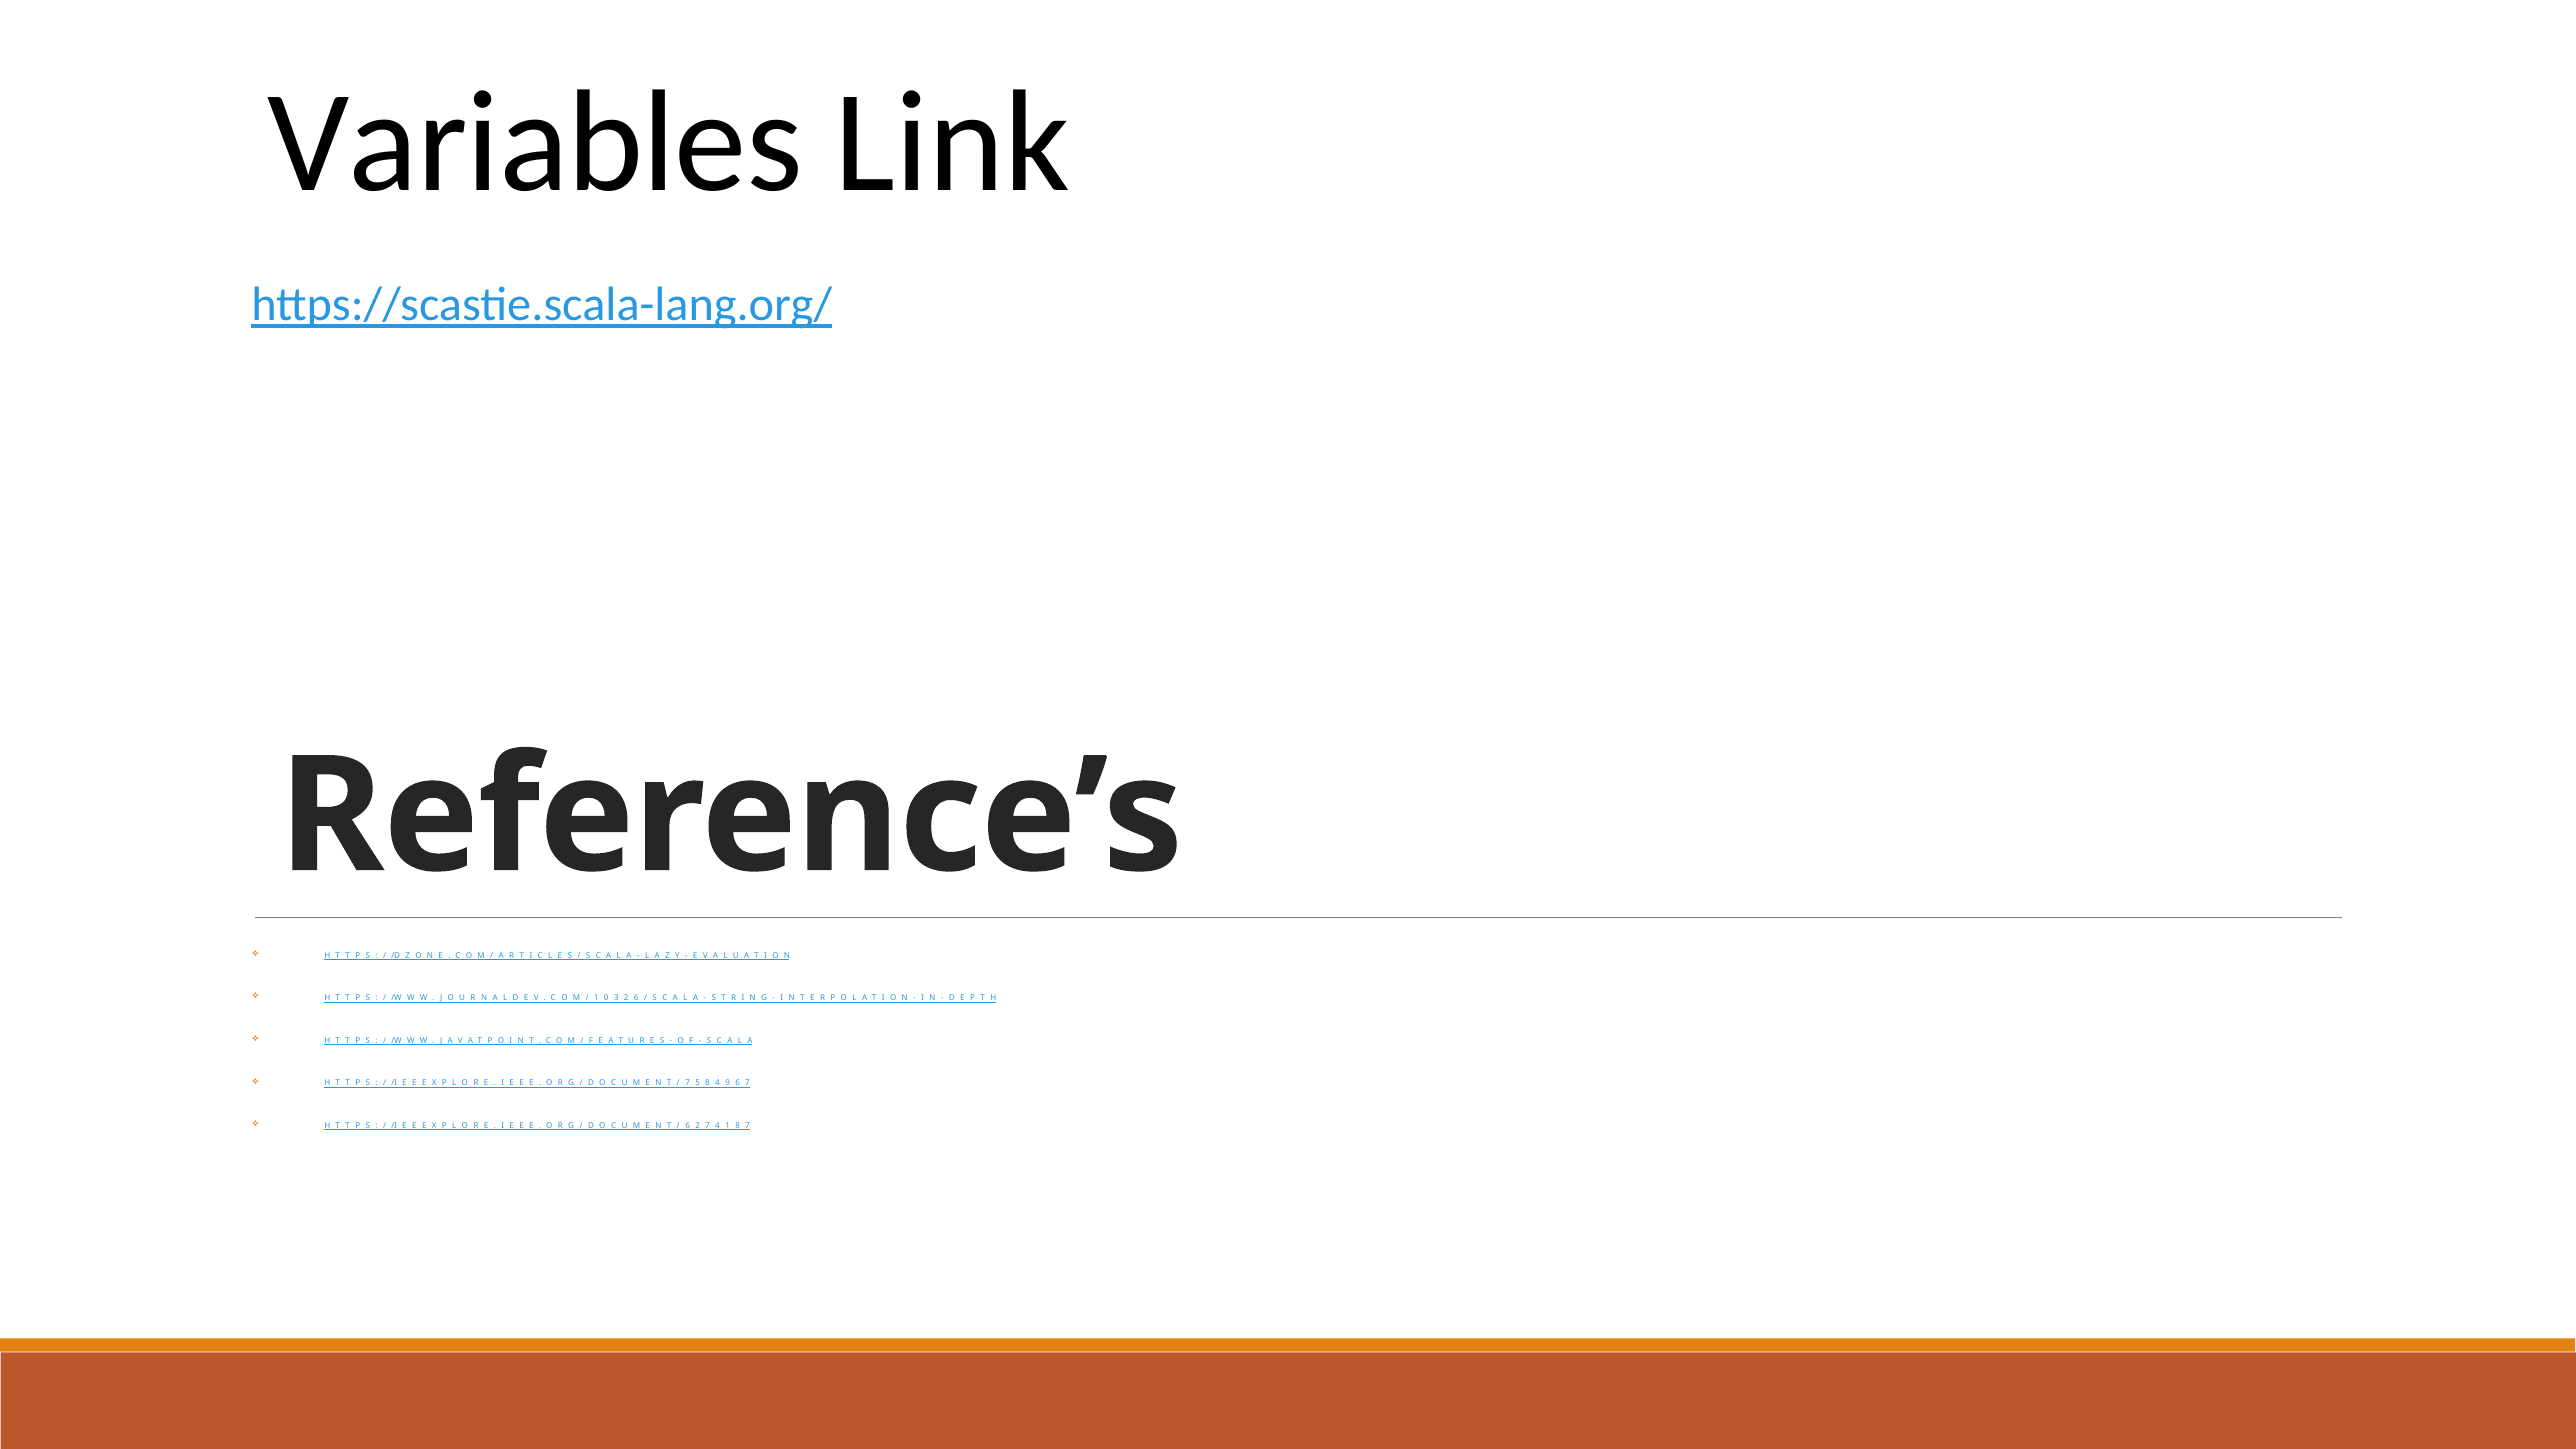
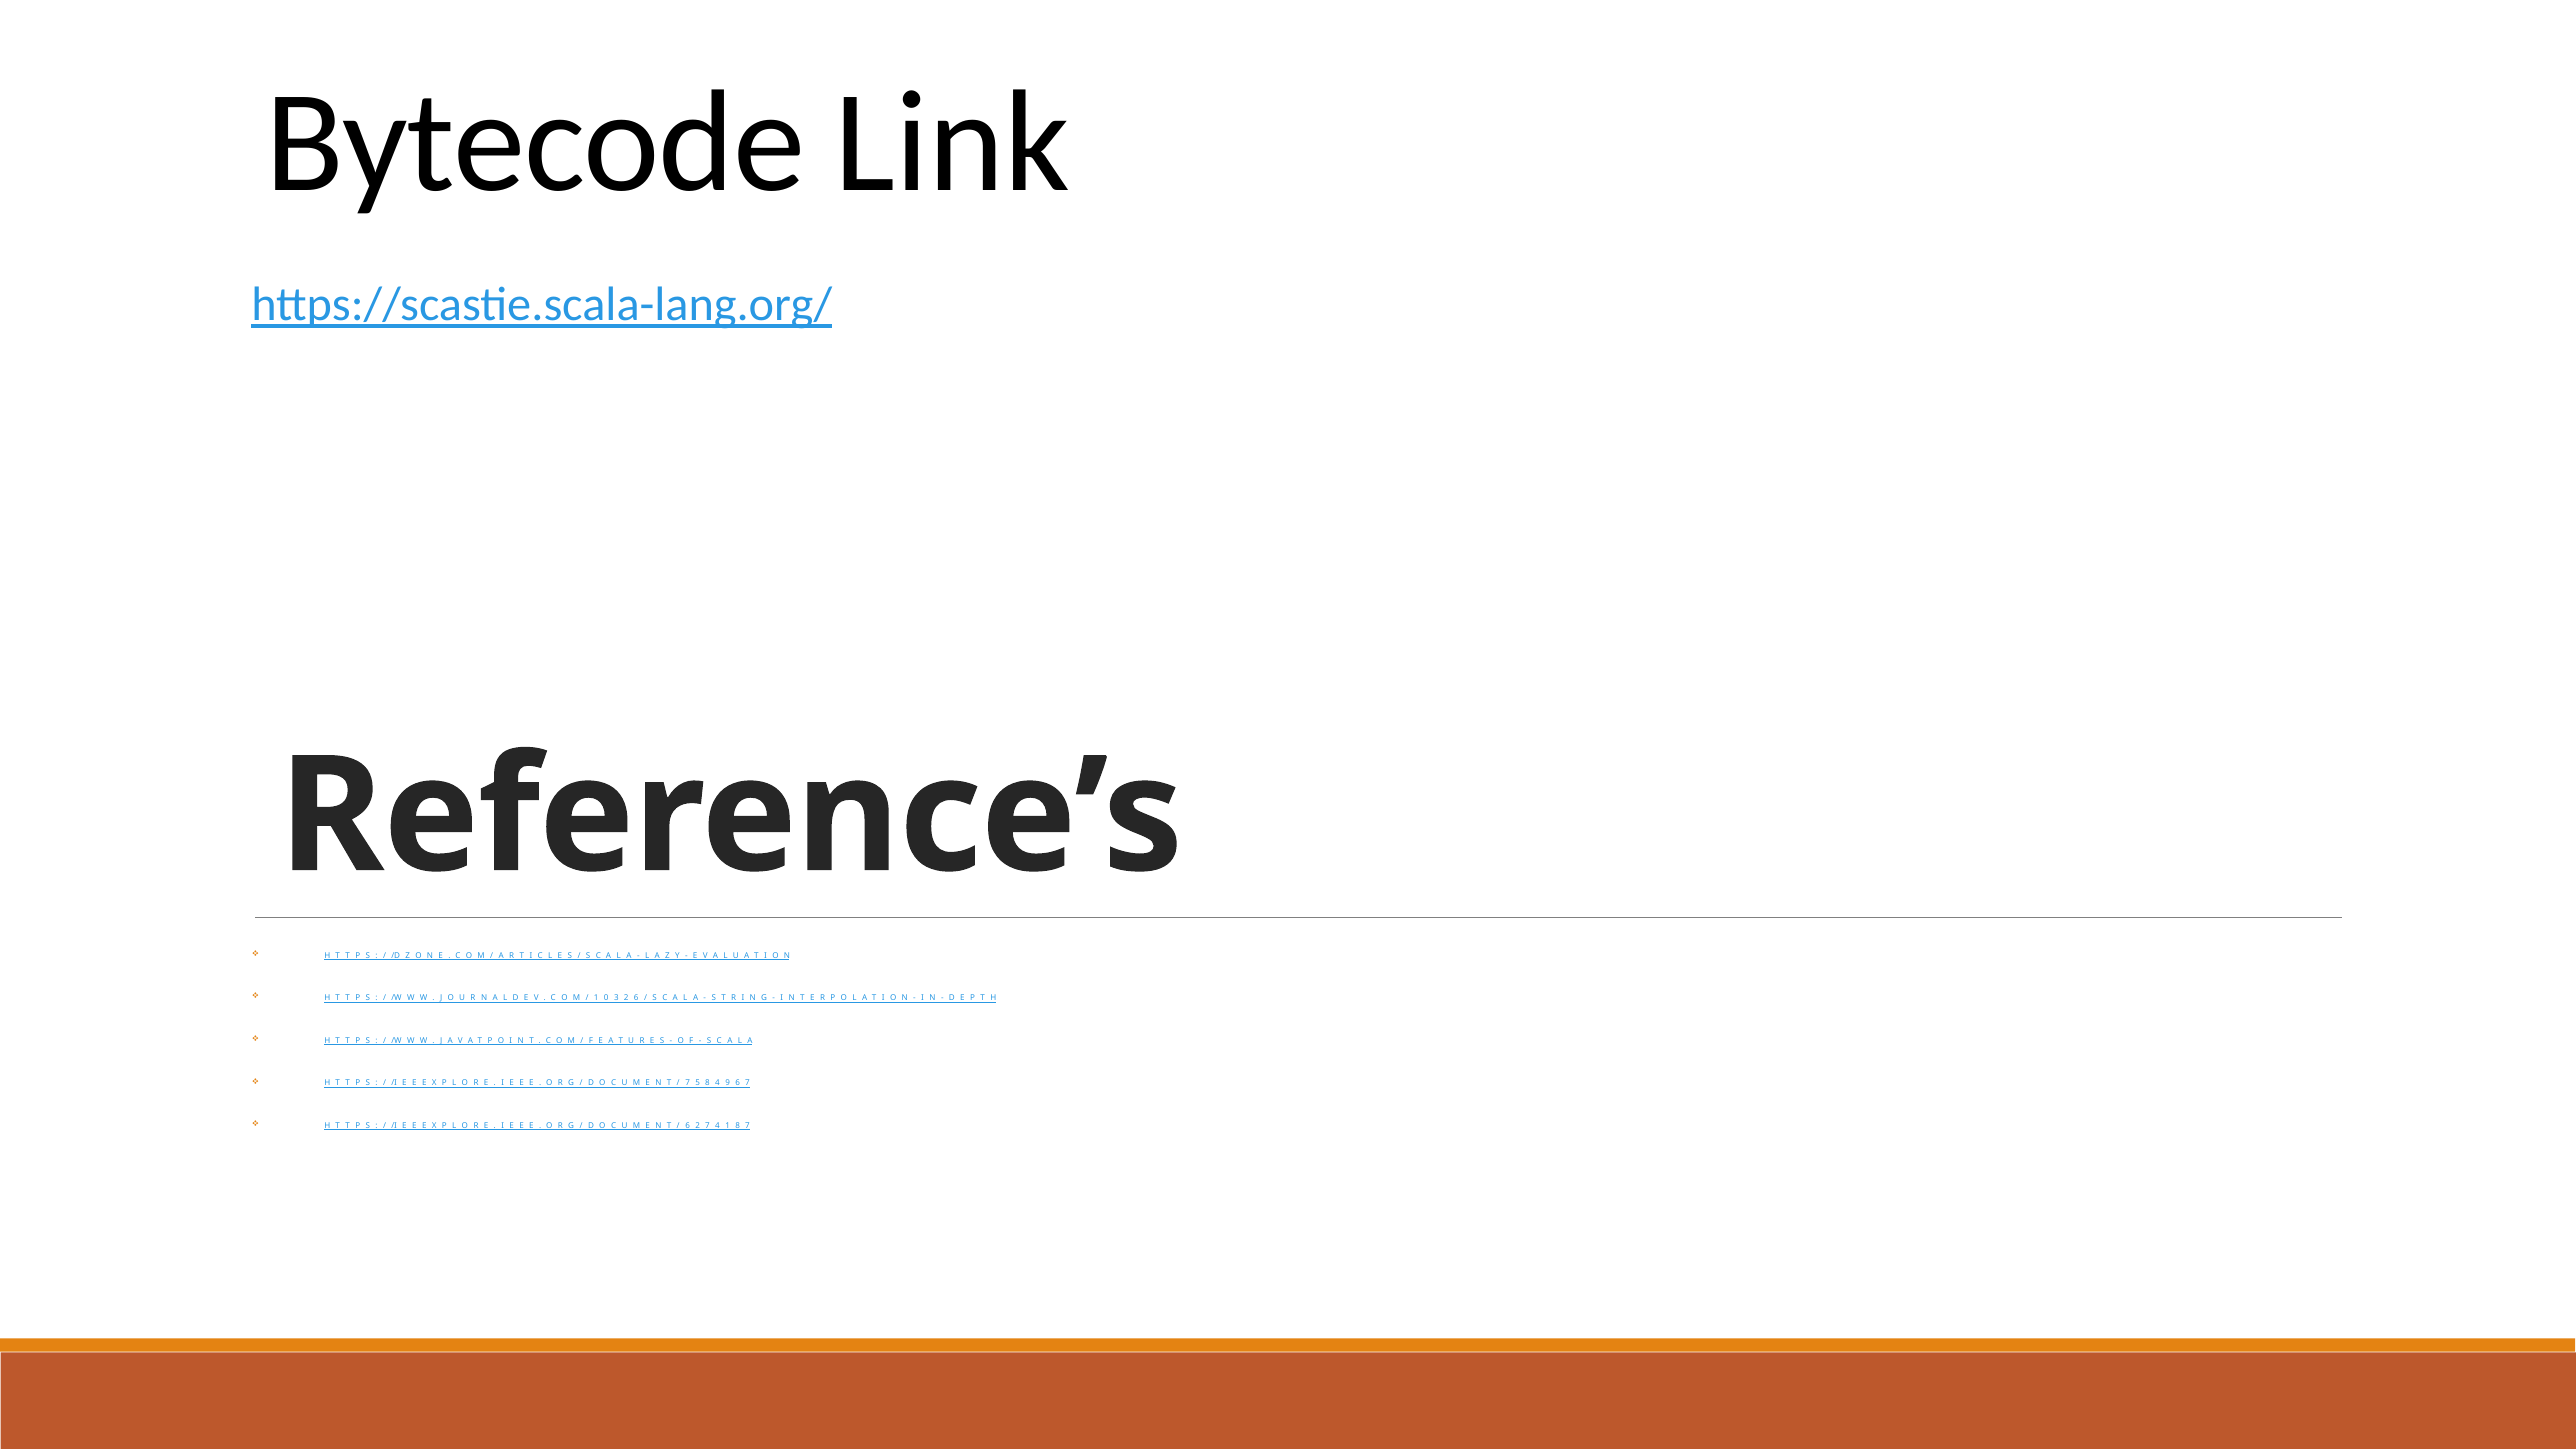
Variables: Variables -> Bytecode (535, 143)
